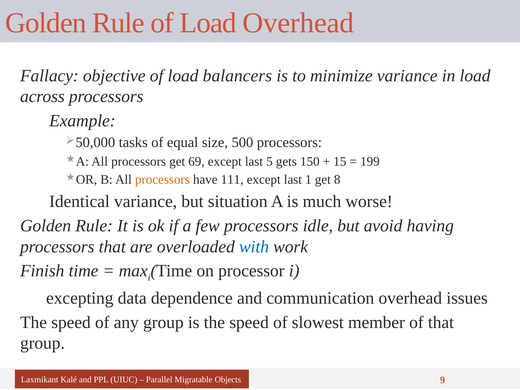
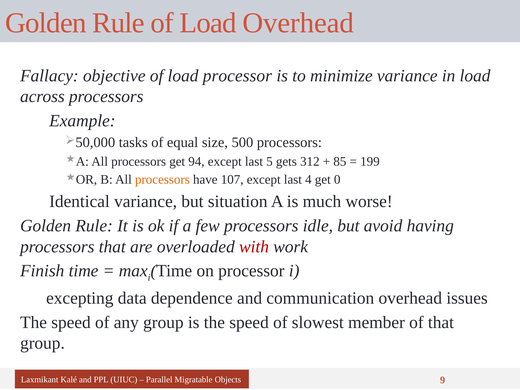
load balancers: balancers -> processor (237, 76)
69: 69 -> 94 (196, 161)
150: 150 -> 312 (310, 161)
15: 15 -> 85 (340, 161)
111: 111 -> 107 (232, 180)
1: 1 -> 4 (308, 180)
8: 8 -> 0 (337, 180)
with colour: blue -> red (254, 247)
